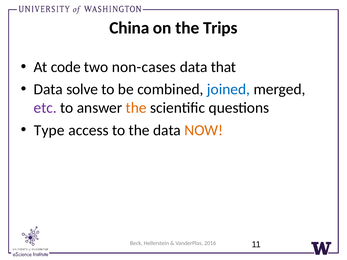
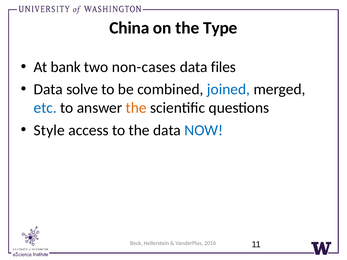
Trips: Trips -> Type (220, 28)
code: code -> bank (66, 67)
that: that -> files (223, 67)
etc colour: purple -> blue (45, 108)
Type: Type -> Style (49, 130)
NOW colour: orange -> blue (204, 130)
